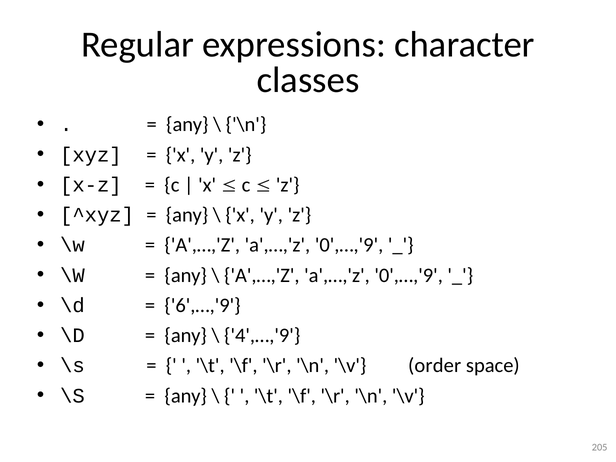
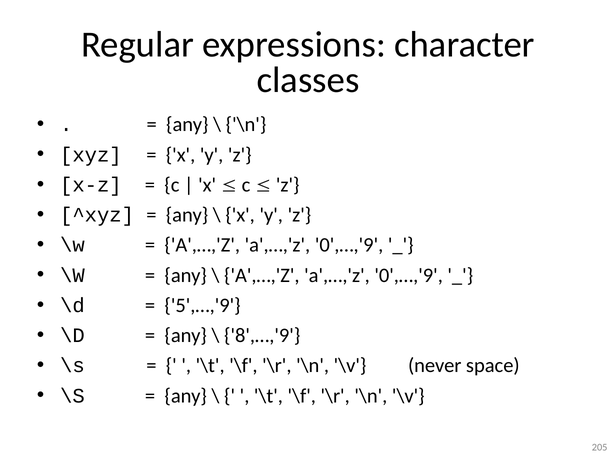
6',…,'9: 6',…,'9 -> 5',…,'9 (203, 305)
4',…,'9: 4',…,'9 -> 8',…,'9 (262, 335)
order: order -> never (435, 366)
